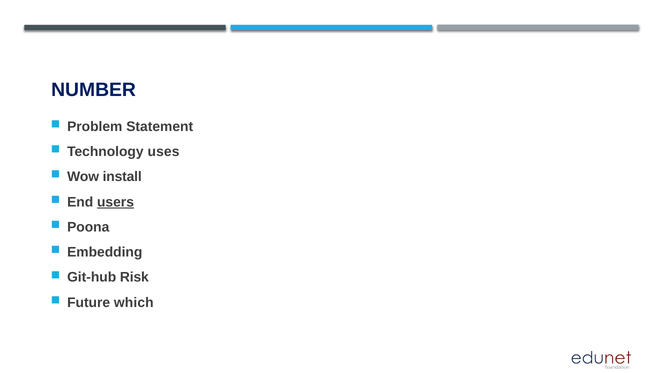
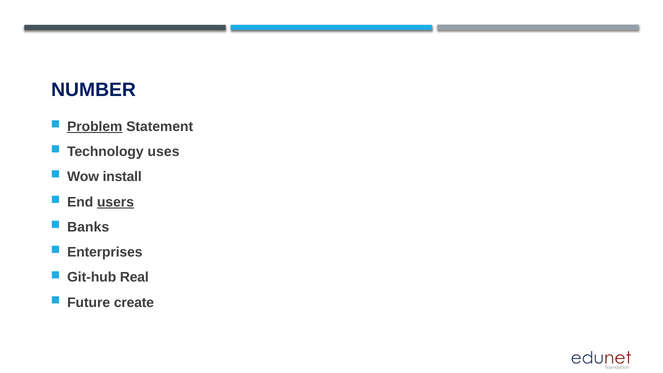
Problem underline: none -> present (95, 127)
Poona: Poona -> Banks (88, 227)
Embedding: Embedding -> Enterprises (105, 252)
Risk: Risk -> Real (134, 277)
which: which -> create (134, 303)
